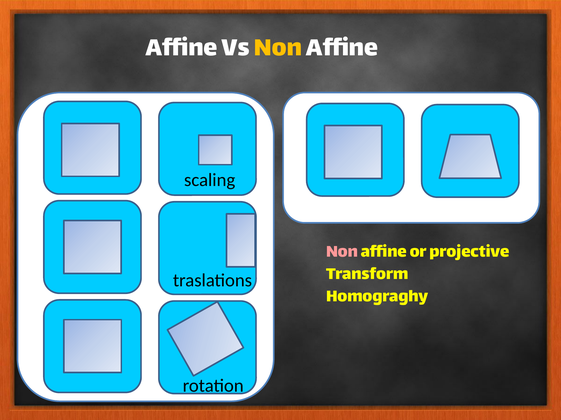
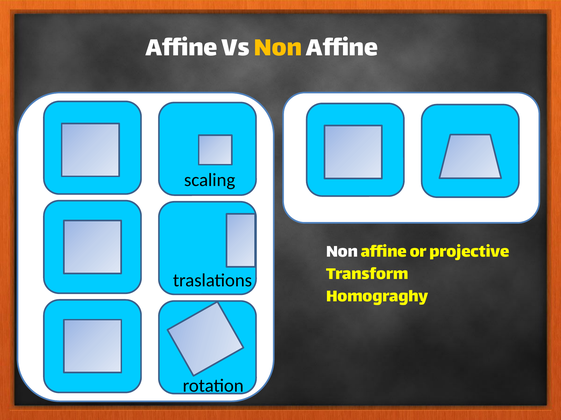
Non colour: pink -> white (342, 251)
